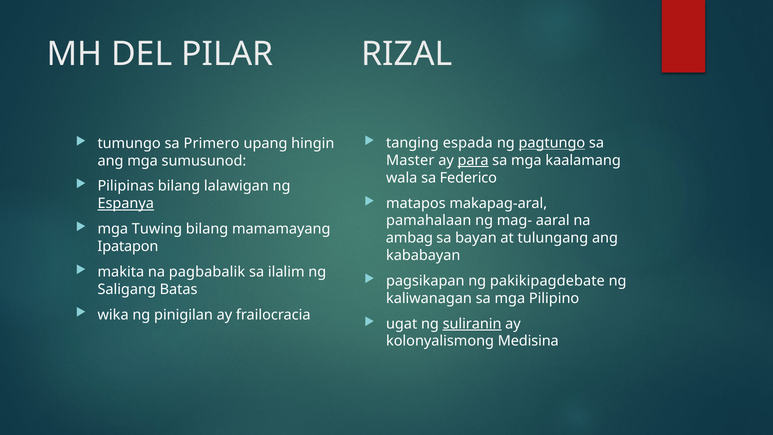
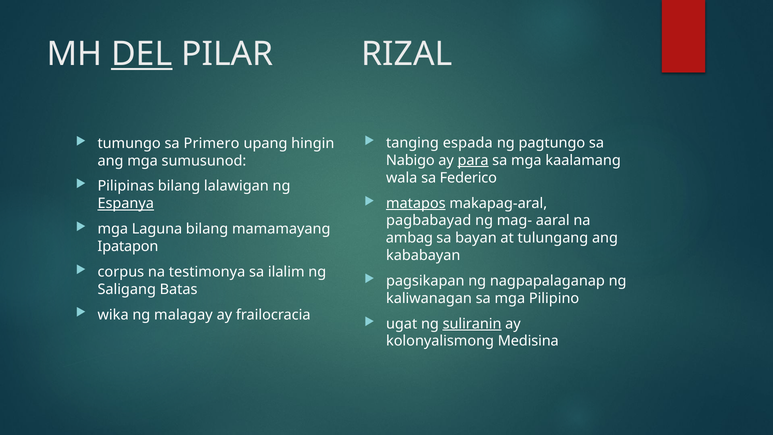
DEL underline: none -> present (142, 54)
pagtungo underline: present -> none (552, 143)
Master: Master -> Nabigo (410, 160)
matapos underline: none -> present (416, 203)
pamahalaan: pamahalaan -> pagbabayad (429, 221)
Tuwing: Tuwing -> Laguna (157, 229)
makita: makita -> corpus (121, 272)
pagbabalik: pagbabalik -> testimonya (207, 272)
pakikipagdebate: pakikipagdebate -> nagpapalaganap (547, 281)
pinigilan: pinigilan -> malagay (183, 315)
